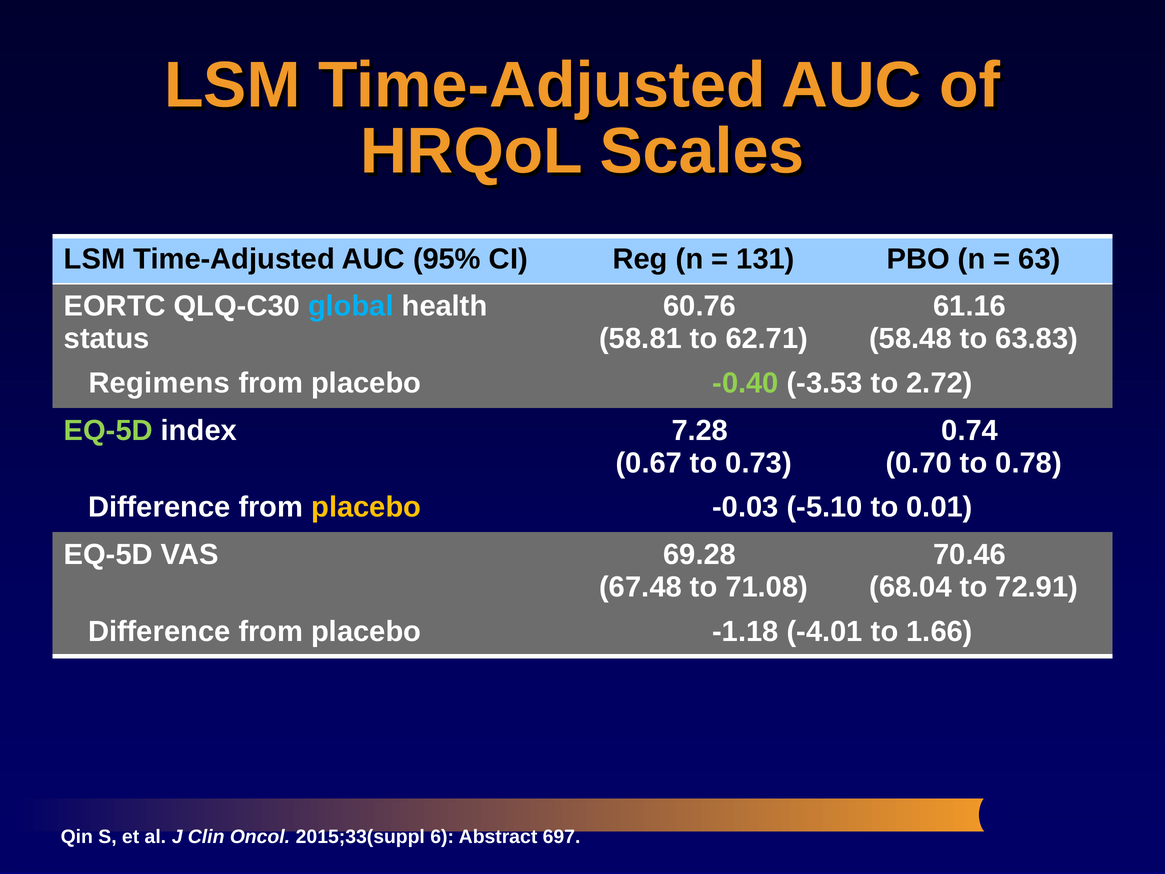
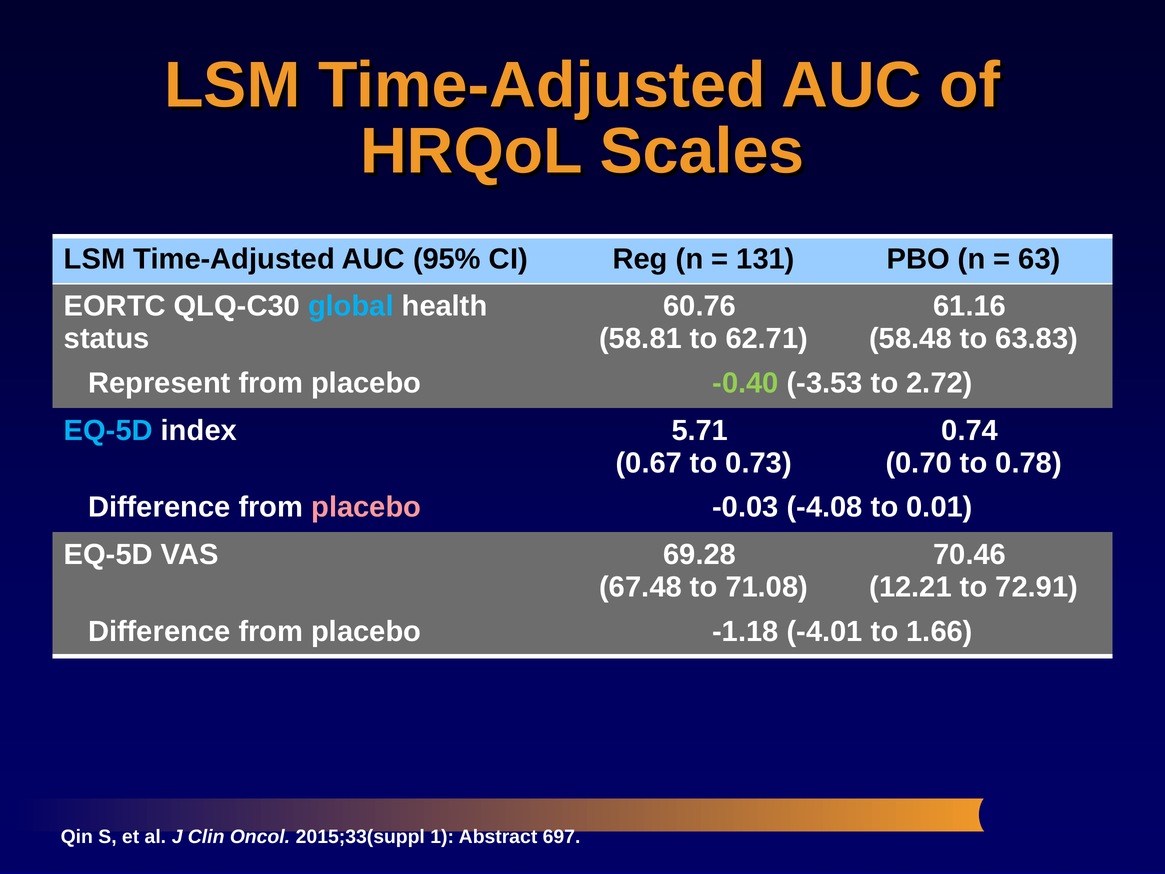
Regimens: Regimens -> Represent (159, 383)
EQ-5D colour: light green -> light blue (108, 430)
7.28: 7.28 -> 5.71 (700, 430)
placebo colour: yellow -> pink (366, 507)
-5.10: -5.10 -> -4.08 (825, 507)
68.04: 68.04 -> 12.21 (911, 587)
6: 6 -> 1 (442, 837)
